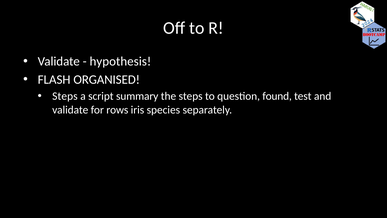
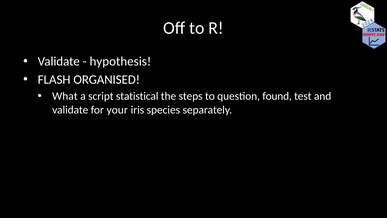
Steps: Steps -> What (65, 96)
summary: summary -> statistical (137, 96)
rows: rows -> your (117, 110)
